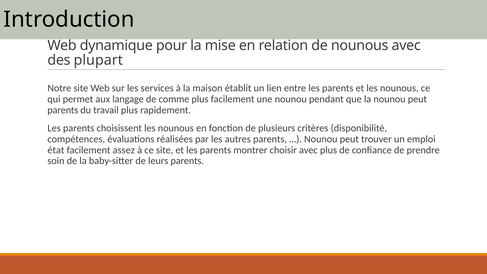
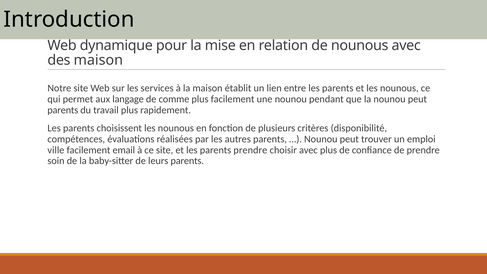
des plupart: plupart -> maison (98, 60)
état: état -> ville (56, 150)
assez: assez -> email (124, 150)
parents montrer: montrer -> prendre (250, 150)
